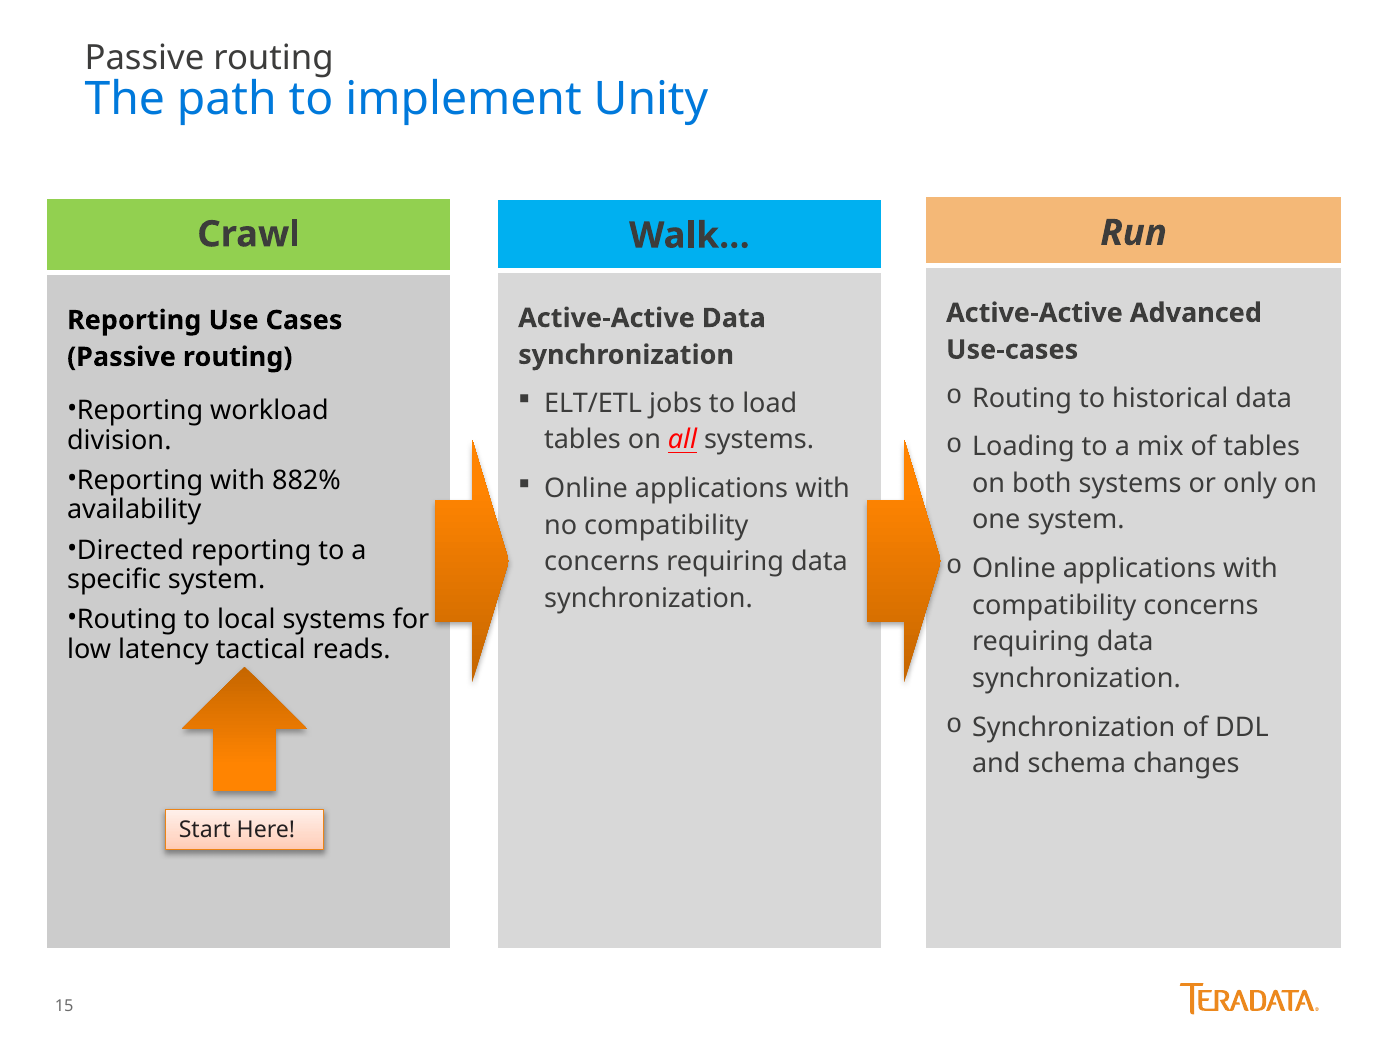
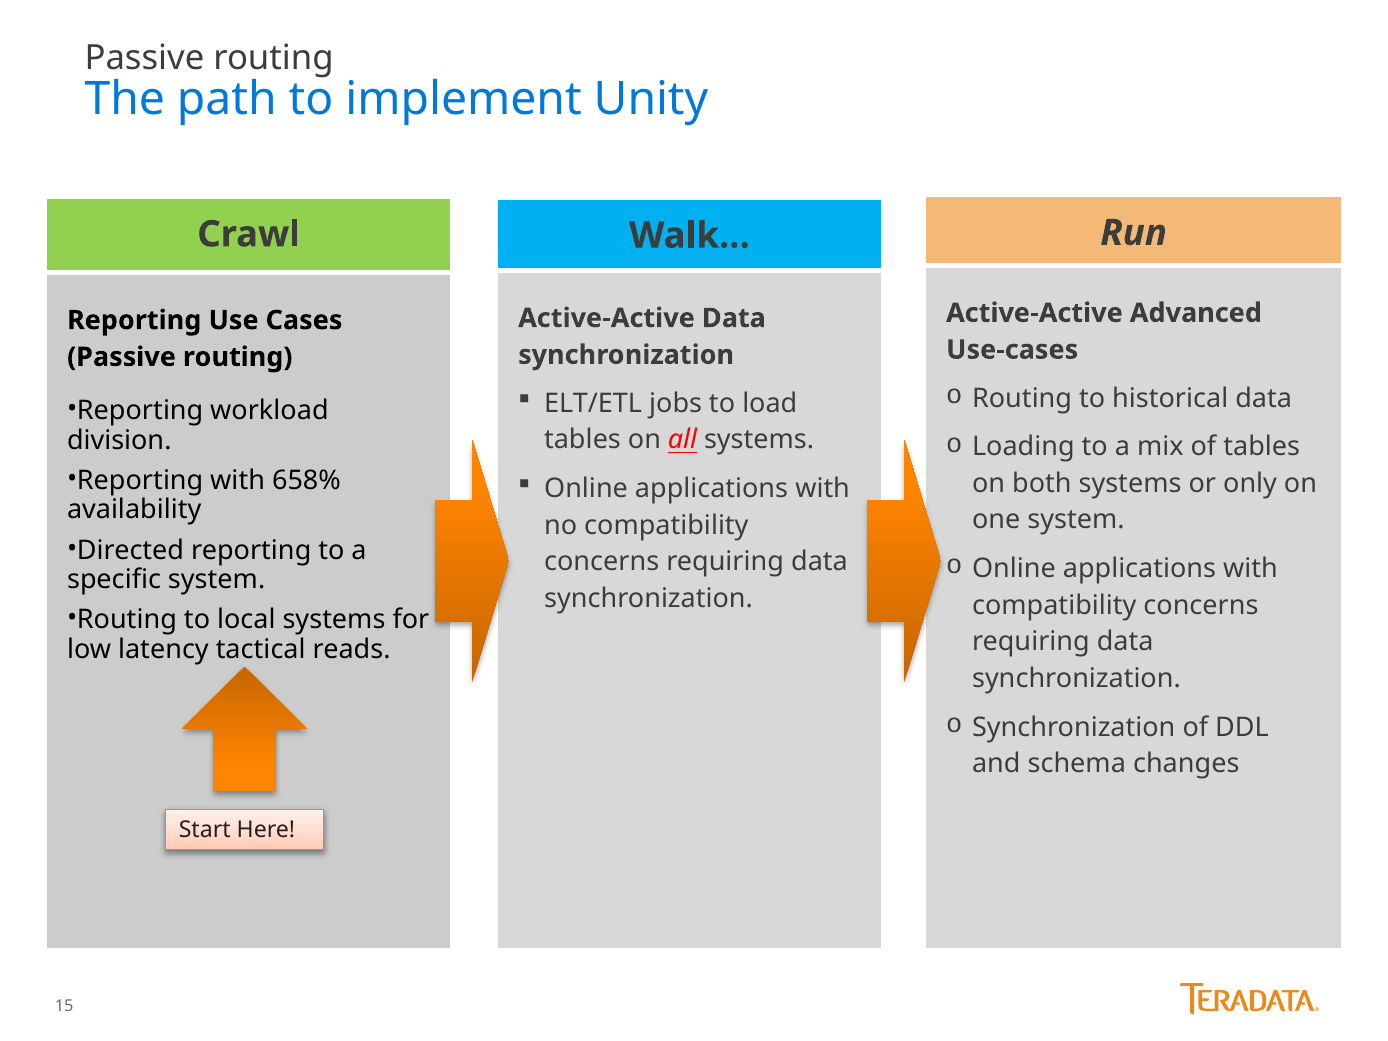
882%: 882% -> 658% (306, 481)
